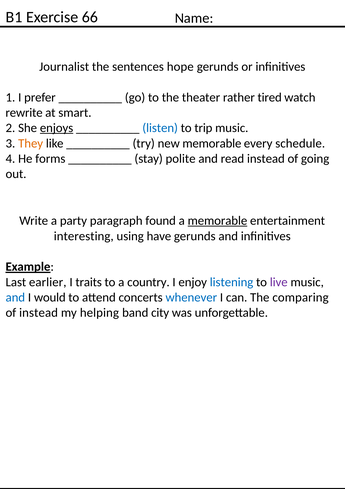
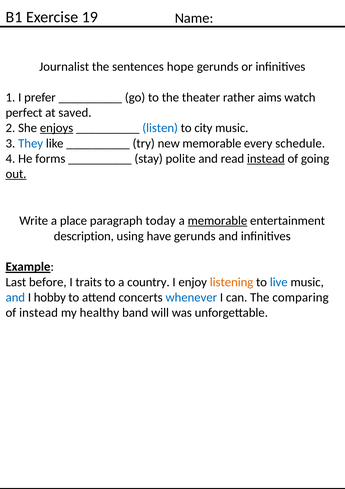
66: 66 -> 19 (90, 17)
tired: tired -> aims (270, 97)
rewrite: rewrite -> perfect (24, 113)
smart: smart -> saved (75, 113)
trip: trip -> city (203, 128)
They colour: orange -> blue (31, 143)
instead underline: none -> present (266, 159)
out underline: none -> present (16, 174)
party: party -> place (73, 221)
found: found -> today (161, 221)
interesting: interesting -> description (84, 236)
earlier: earlier -> before (48, 282)
listening colour: blue -> orange (232, 282)
live colour: purple -> blue (279, 282)
would: would -> hobby (50, 297)
helping: helping -> healthy (99, 313)
city: city -> will (160, 313)
